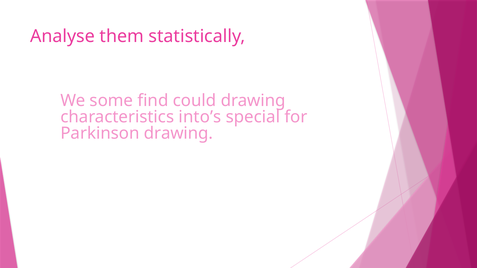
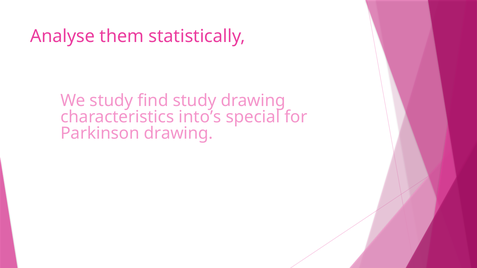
We some: some -> study (111, 101)
find could: could -> study (195, 101)
